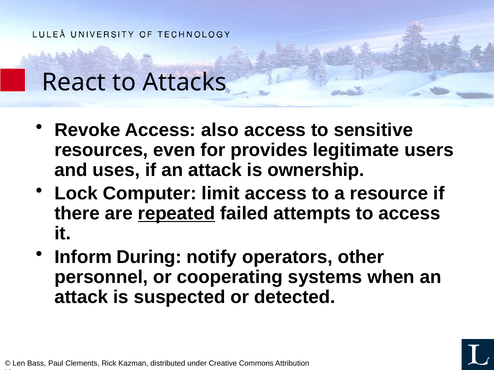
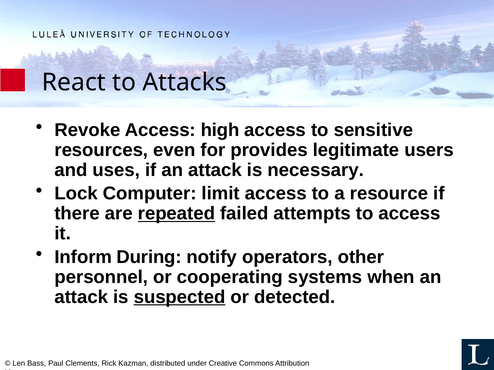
also: also -> high (220, 130)
ownership: ownership -> necessary (316, 170)
suspected underline: none -> present (180, 297)
